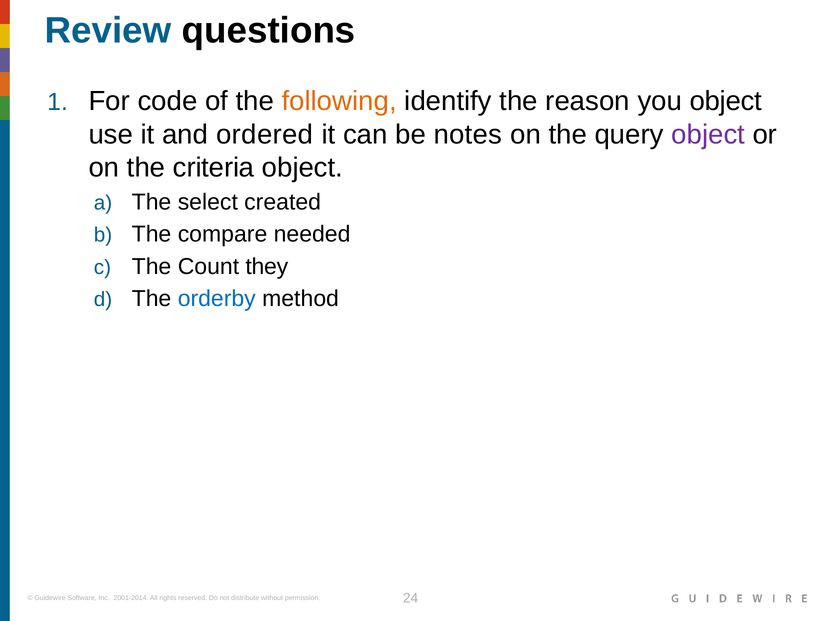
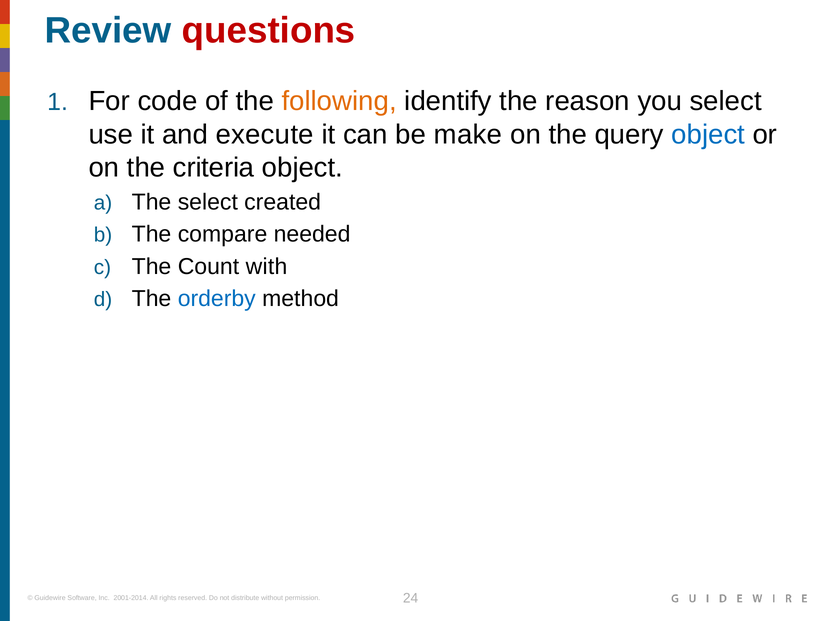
questions colour: black -> red (269, 30)
you object: object -> select (726, 101)
ordered: ordered -> execute (265, 134)
notes: notes -> make (468, 134)
object colour: purple -> blue (708, 134)
they: they -> with (267, 267)
